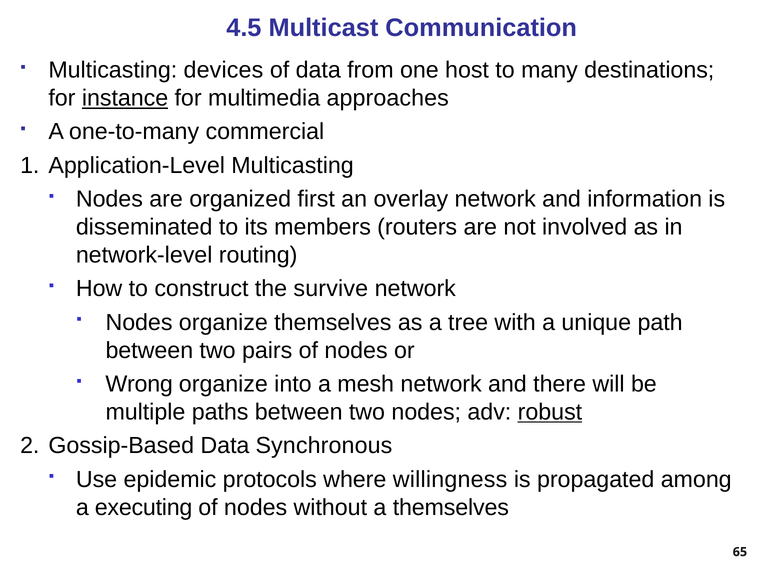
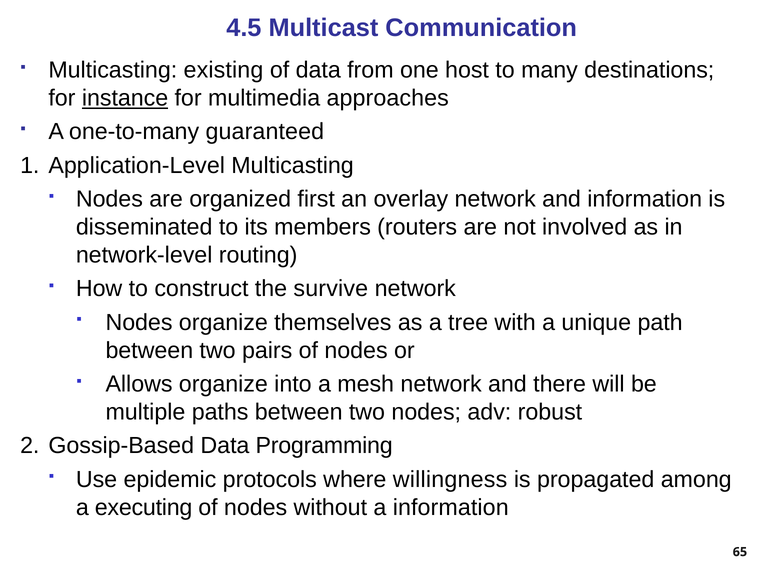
devices: devices -> existing (223, 70)
commercial: commercial -> guaranteed (265, 132)
Wrong: Wrong -> Allows (139, 384)
robust underline: present -> none (550, 412)
Synchronous: Synchronous -> Programming (324, 446)
a themselves: themselves -> information (451, 507)
